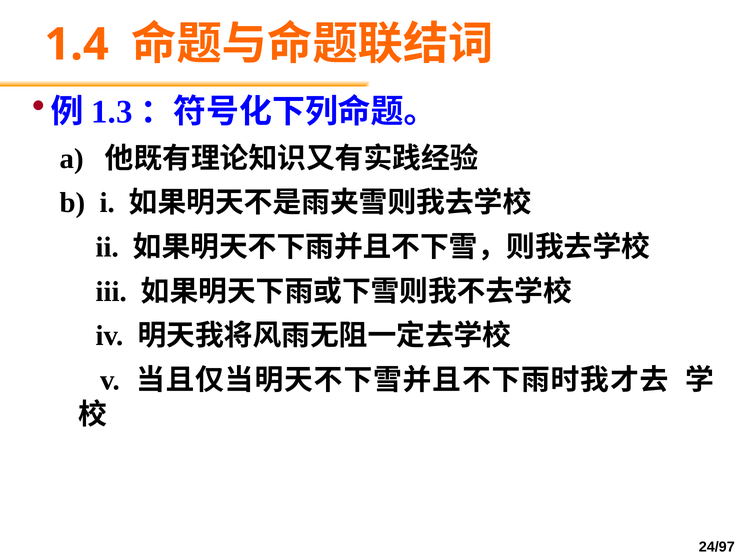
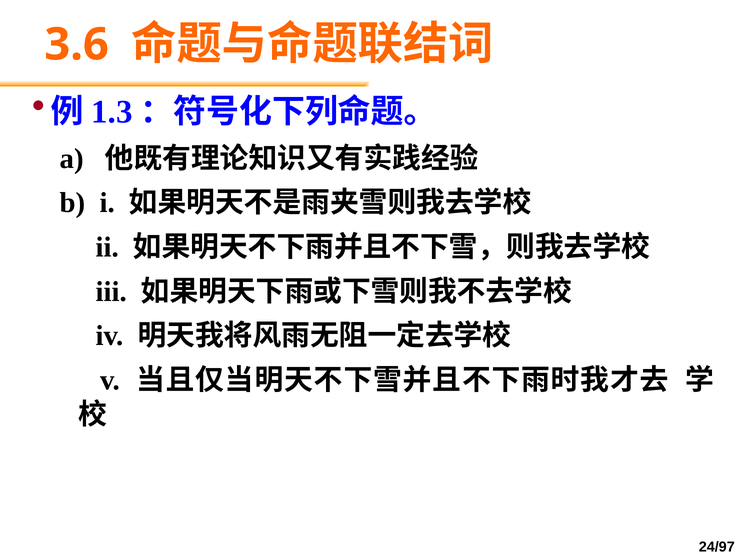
1.4: 1.4 -> 3.6 (77, 45)
